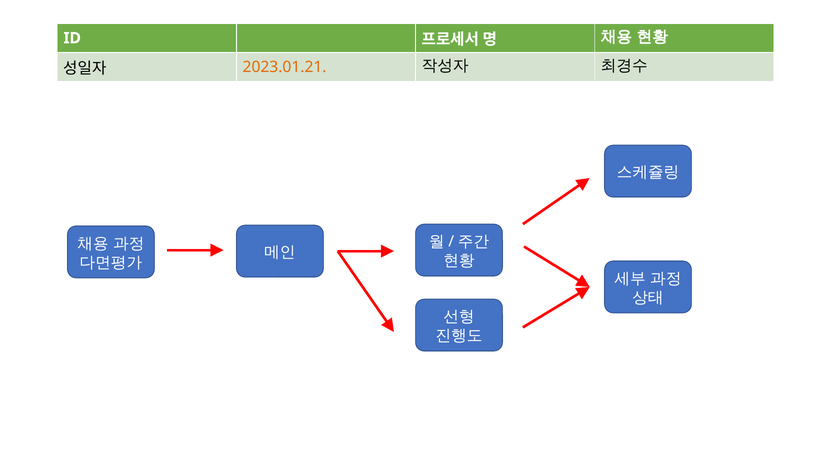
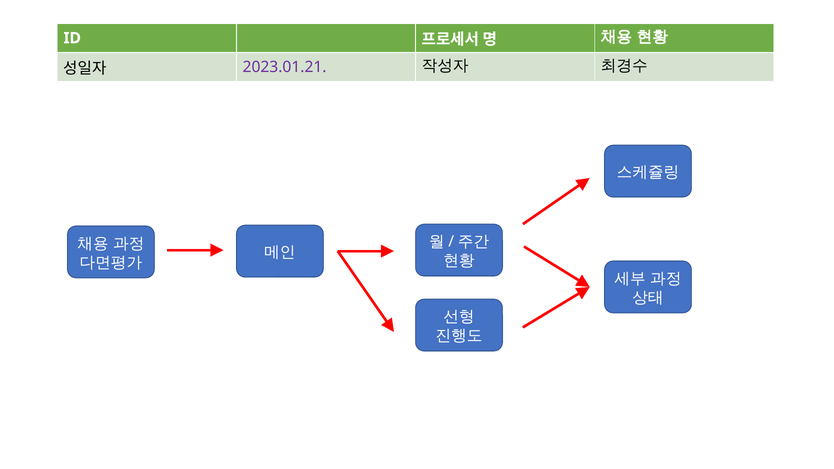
2023.01.21 colour: orange -> purple (285, 67)
